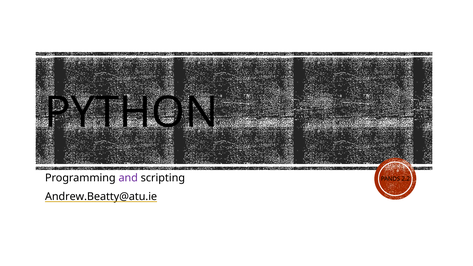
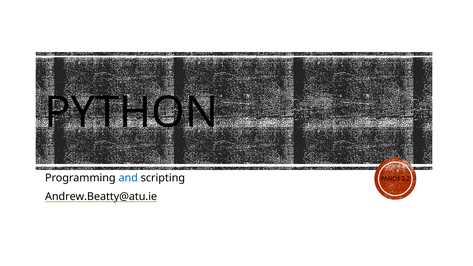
and colour: purple -> blue (128, 178)
